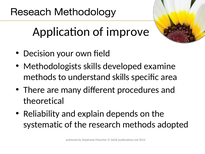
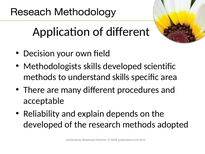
of improve: improve -> different (128, 32)
examine: examine -> scientific (160, 66)
theoretical: theoretical -> acceptable (44, 101)
systematic: systematic -> developed (43, 124)
